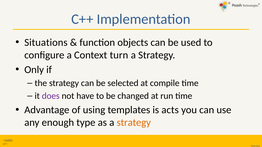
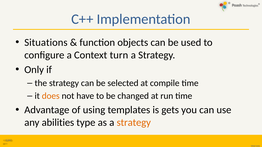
does colour: purple -> orange (51, 96)
acts: acts -> gets (170, 110)
enough: enough -> abilities (58, 123)
